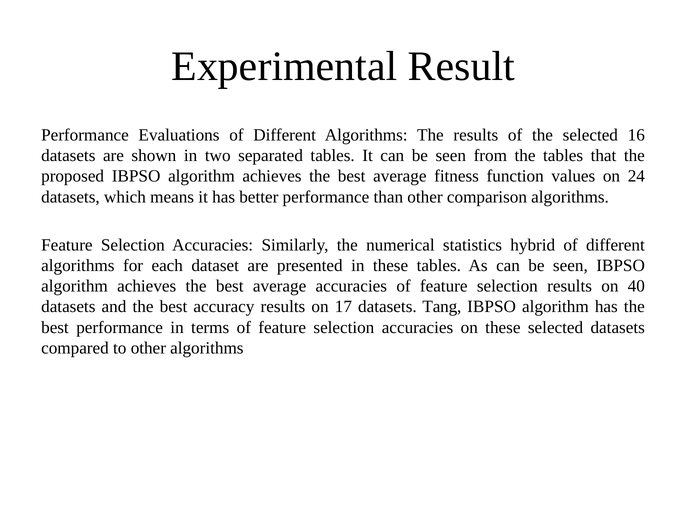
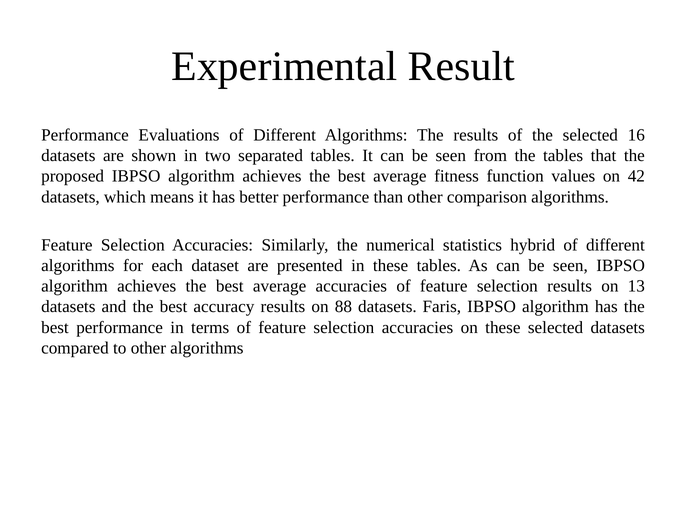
24: 24 -> 42 (636, 176)
40: 40 -> 13 (636, 286)
17: 17 -> 88 (343, 307)
Tang: Tang -> Faris (442, 307)
